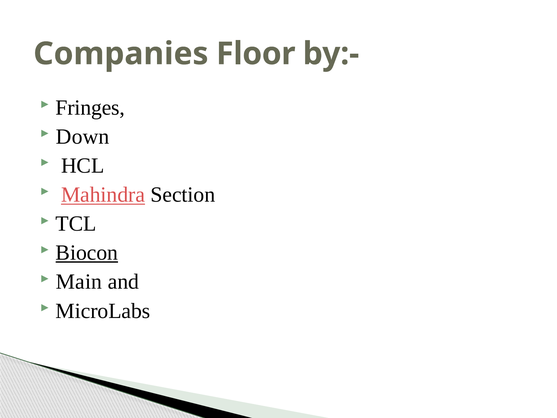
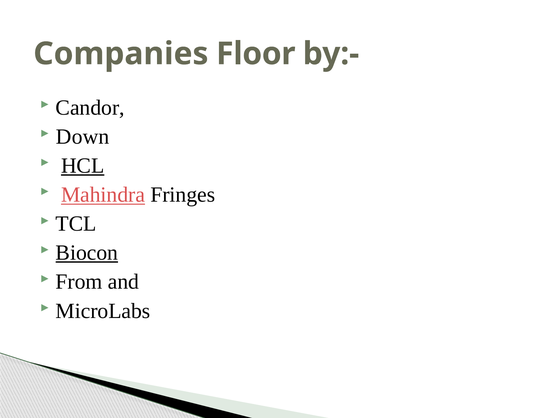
Fringes: Fringes -> Candor (90, 107)
HCL underline: none -> present (83, 166)
Section: Section -> Fringes (183, 195)
Main: Main -> From (79, 282)
